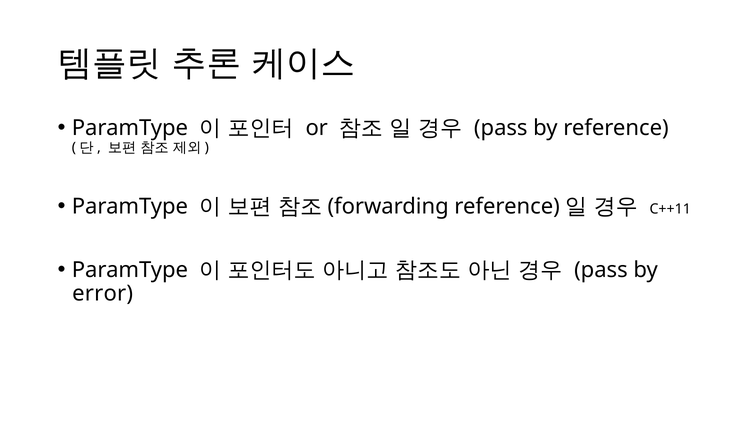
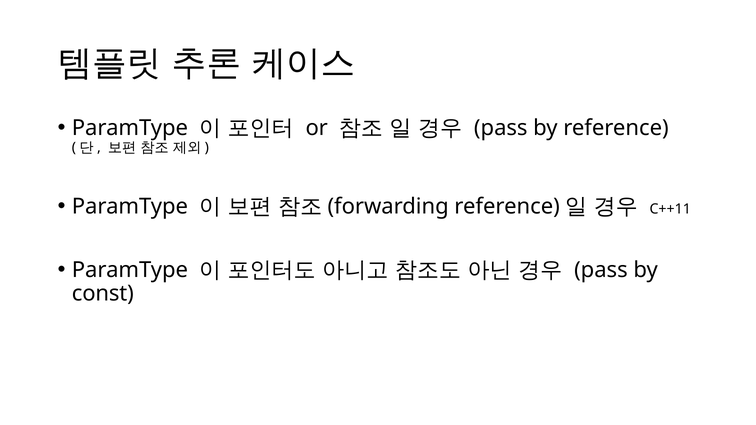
error: error -> const (103, 294)
